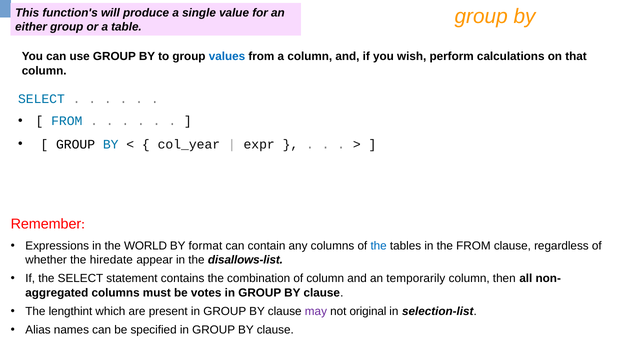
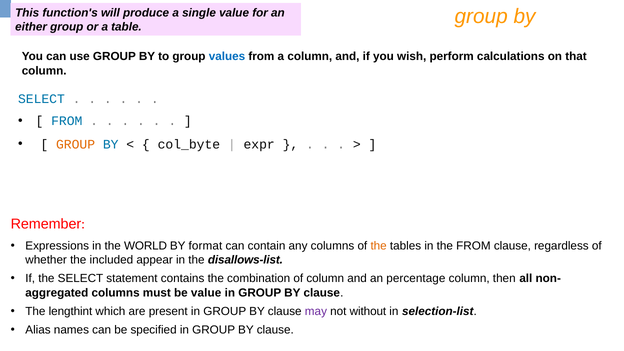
GROUP colour: black -> orange (76, 144)
col_year: col_year -> col_byte (189, 144)
the colour: blue -> orange (379, 246)
hiredate: hiredate -> included (111, 260)
temporarily: temporarily -> percentage (416, 279)
be votes: votes -> value (206, 293)
original: original -> without (368, 311)
